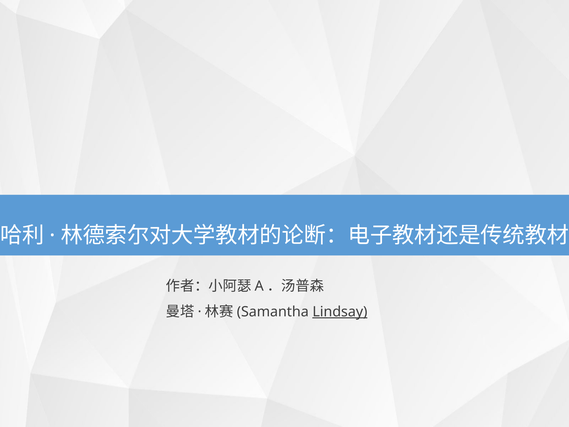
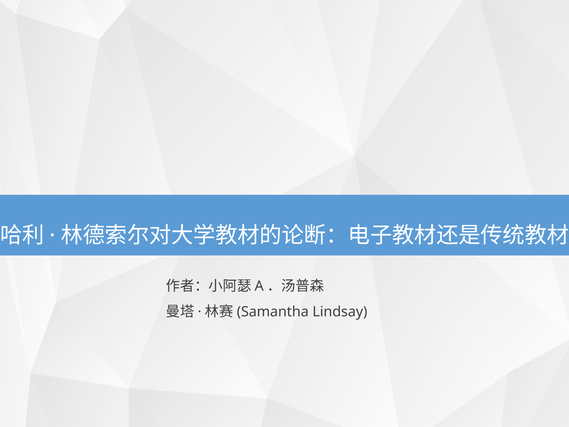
Lindsay underline: present -> none (340, 312)
